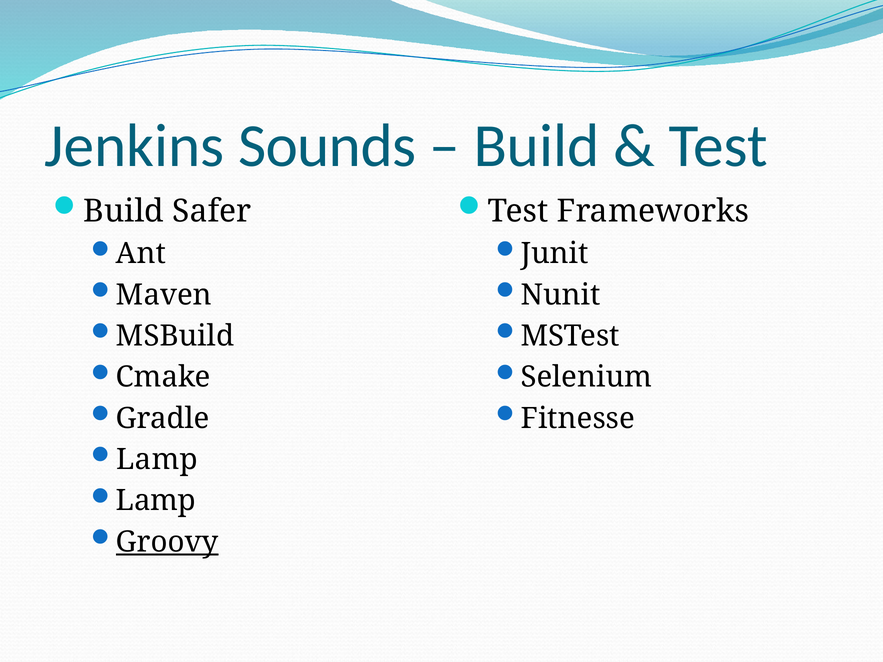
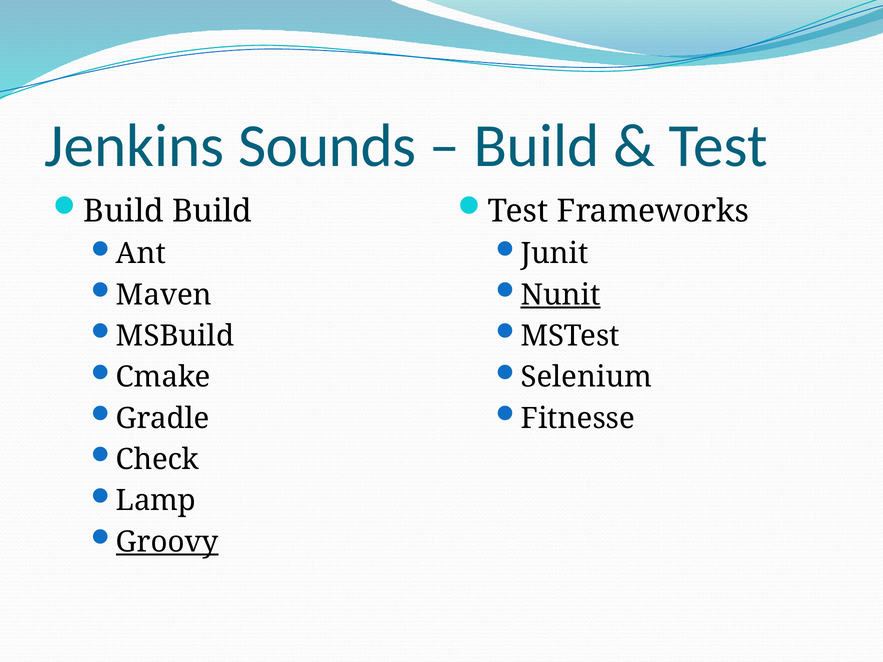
Build Safer: Safer -> Build (212, 211)
Nunit underline: none -> present (561, 295)
Lamp: Lamp -> Check (157, 460)
